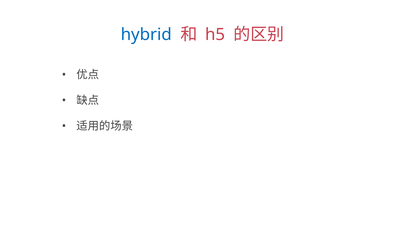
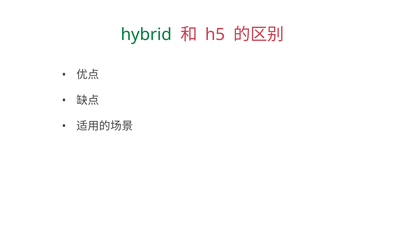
hybrid colour: blue -> green (146, 35)
